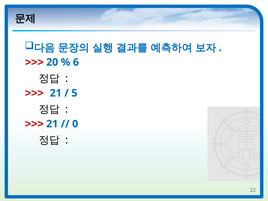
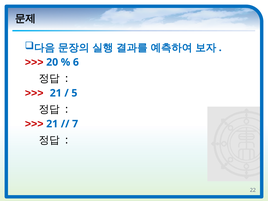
0: 0 -> 7 (75, 124)
